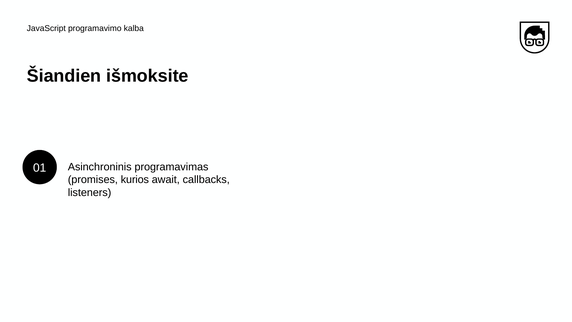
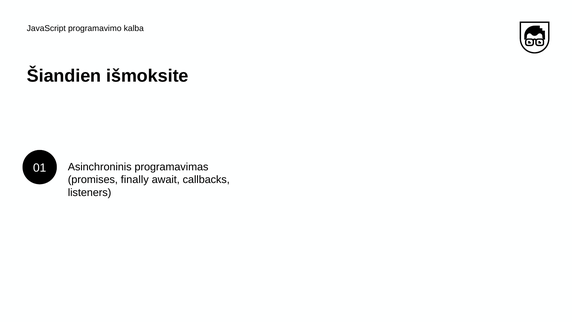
kurios: kurios -> finally (135, 180)
